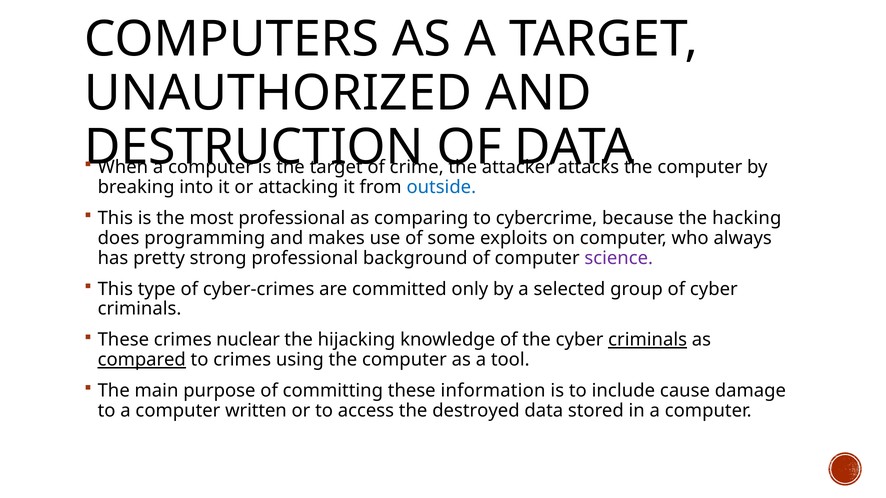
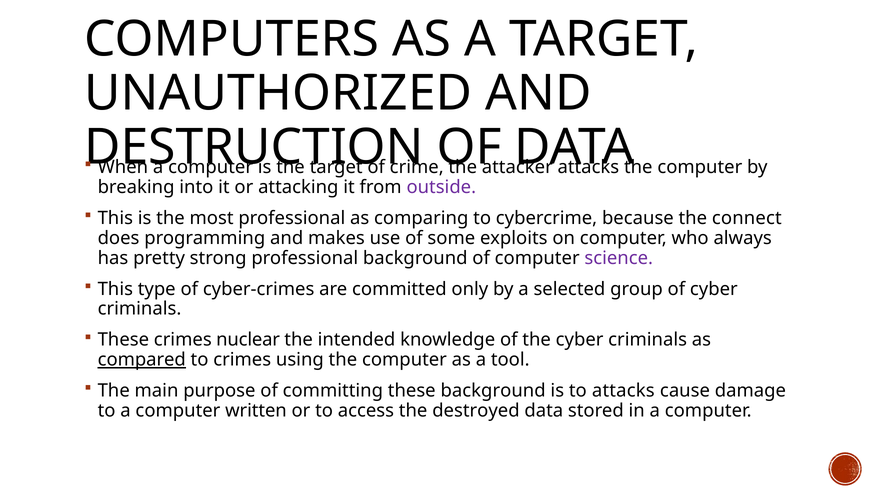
outside colour: blue -> purple (441, 187)
hacking: hacking -> connect (747, 218)
hijacking: hijacking -> intended (356, 340)
criminals underline: present -> none (648, 340)
these information: information -> background (493, 391)
to include: include -> attacks (623, 391)
